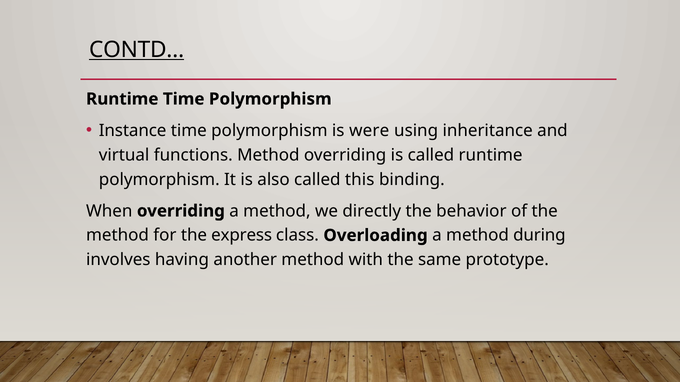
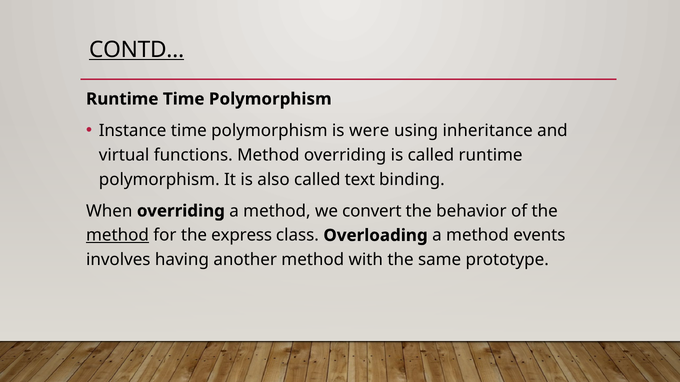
this: this -> text (360, 180)
directly: directly -> convert (372, 211)
method underline: none -> present (117, 236)
during: during -> events (539, 236)
